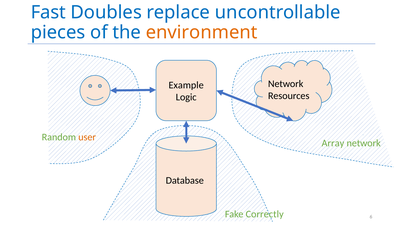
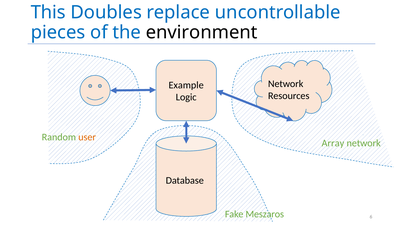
Fast: Fast -> This (48, 12)
environment colour: orange -> black (202, 32)
Correctly: Correctly -> Meszaros (265, 214)
